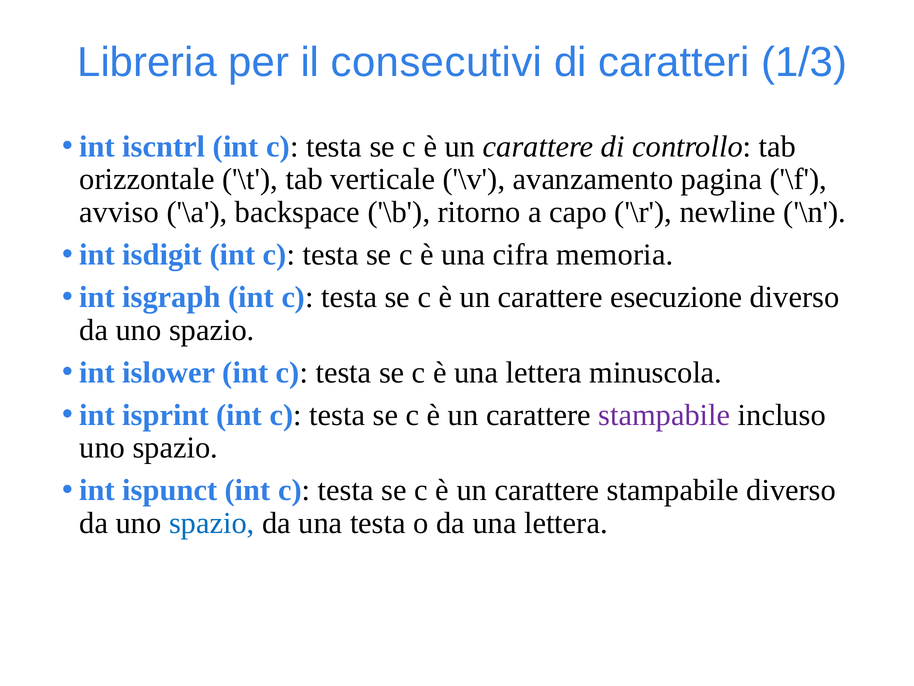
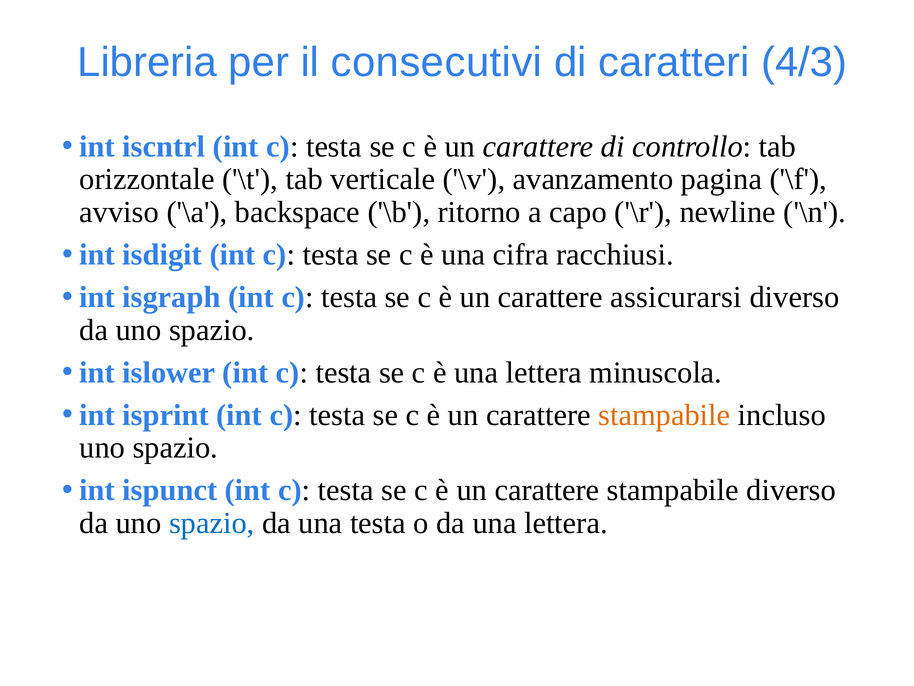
1/3: 1/3 -> 4/3 (804, 63)
memoria: memoria -> racchiusi (615, 255)
esecuzione: esecuzione -> assicurarsi (676, 297)
stampabile colour: purple -> orange (664, 415)
